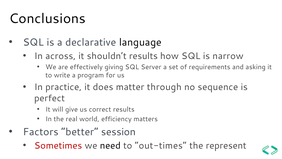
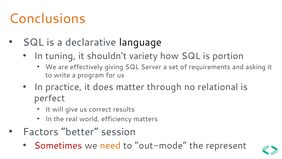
Conclusions colour: black -> orange (47, 19)
across: across -> tuning (61, 56)
shouldn’t results: results -> variety (143, 56)
narrow: narrow -> portion (228, 56)
sequence: sequence -> relational (218, 87)
need colour: black -> orange (110, 145)
out-times: out-times -> out-mode (161, 145)
